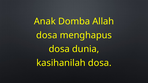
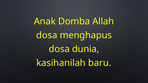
kasihanilah dosa: dosa -> baru (100, 63)
